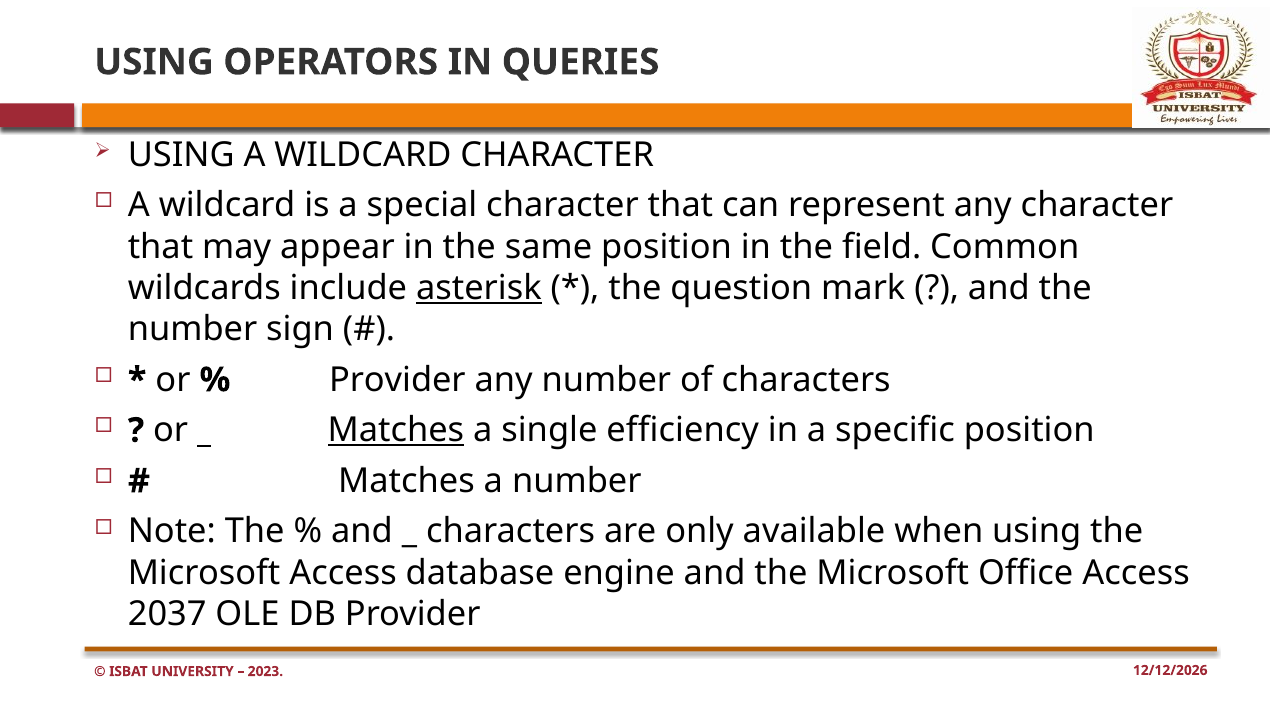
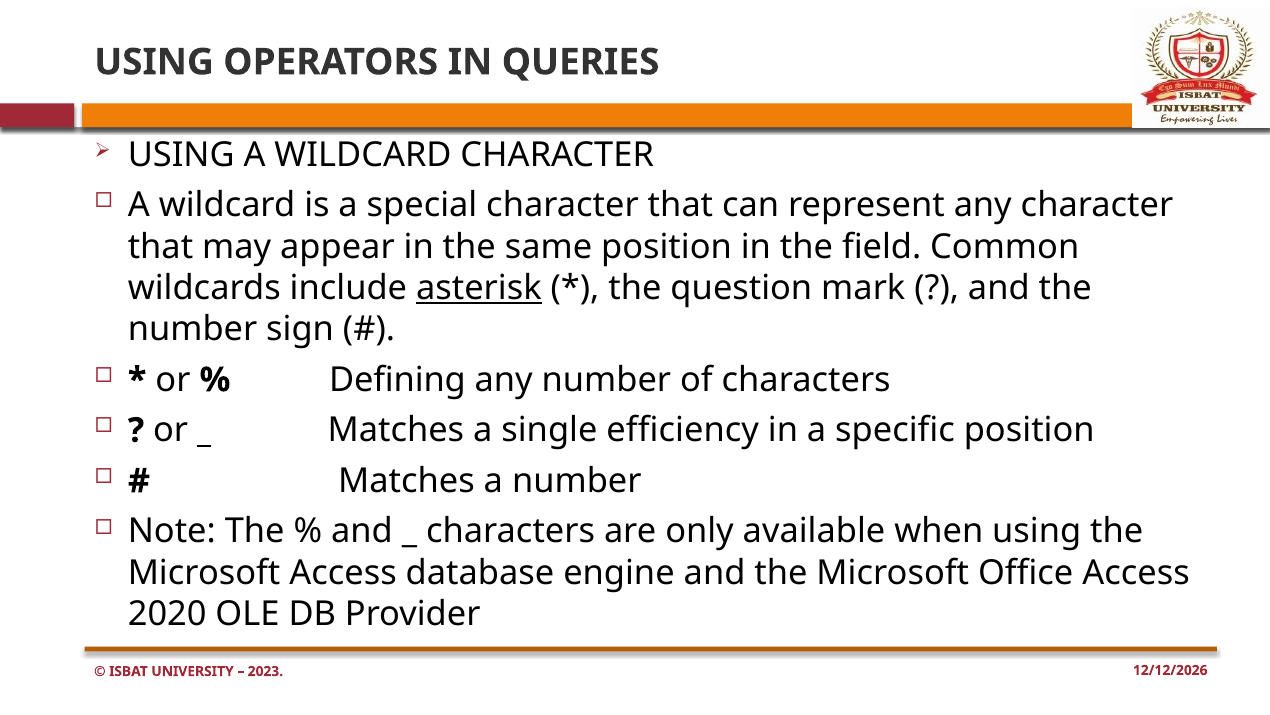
Provider: Provider -> Defining (397, 380)
Matches underline: present -> none (396, 430)
2037: 2037 -> 2020 (167, 614)
